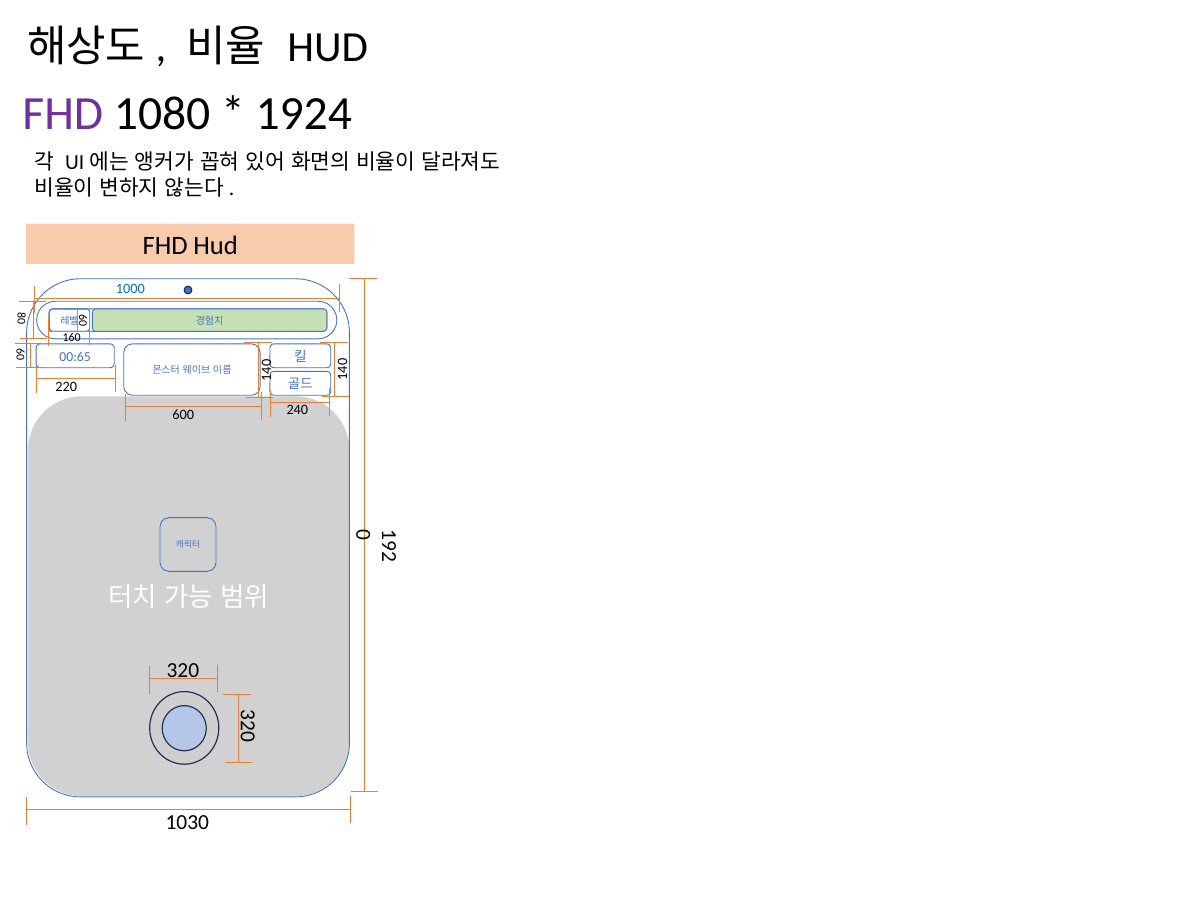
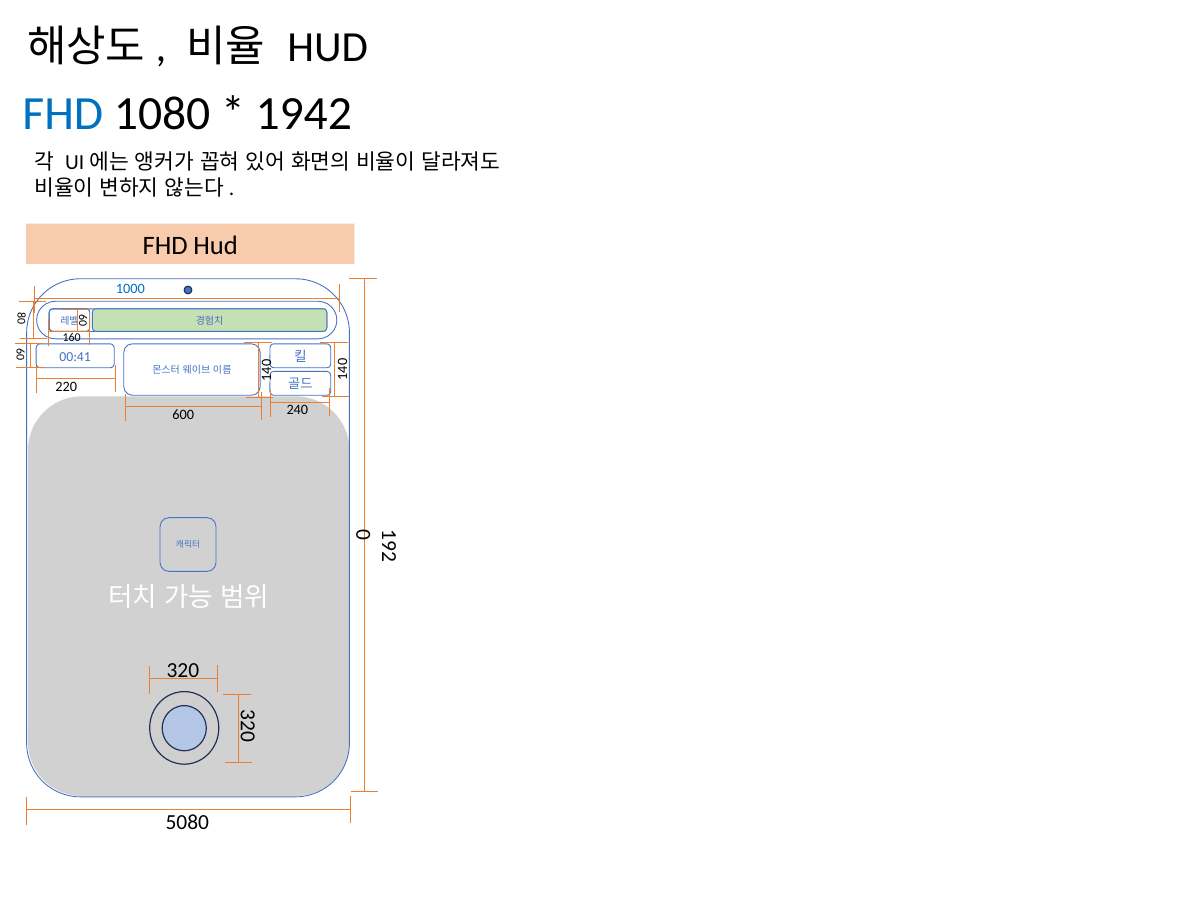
FHD colour: purple -> blue (63, 114)
1924: 1924 -> 1942 (304, 114)
00:65: 00:65 -> 00:41 (75, 357)
1030: 1030 -> 5080 (187, 822)
